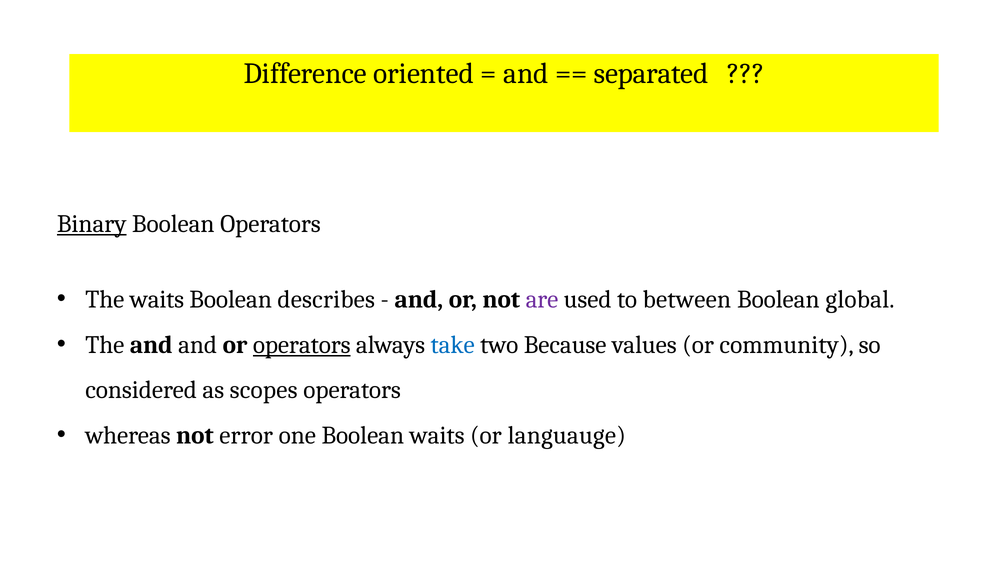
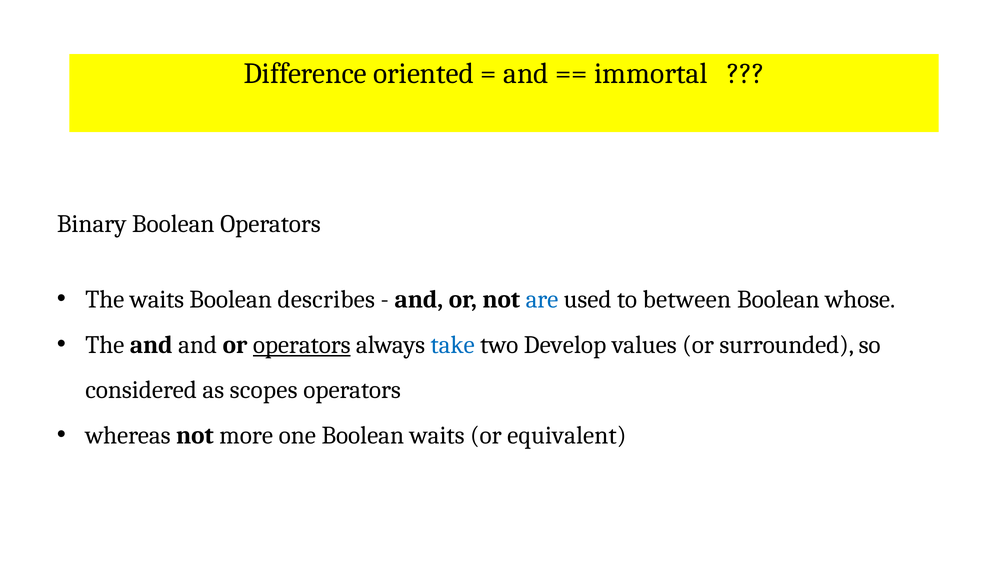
separated: separated -> immortal (651, 74)
Binary underline: present -> none (92, 224)
are colour: purple -> blue (542, 299)
global: global -> whose (860, 299)
Because: Because -> Develop (565, 345)
community: community -> surrounded (787, 345)
error: error -> more (246, 435)
languauge: languauge -> equivalent (567, 435)
